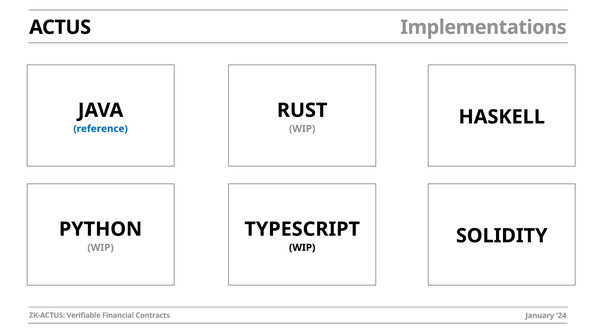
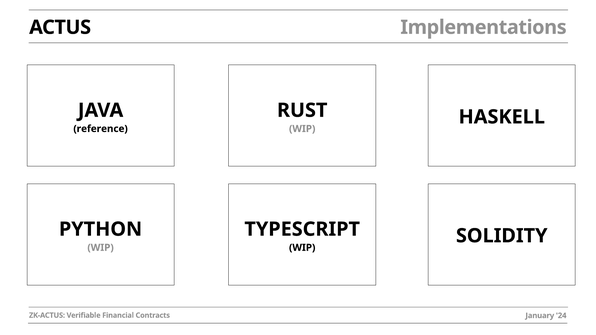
reference colour: blue -> black (101, 129)
